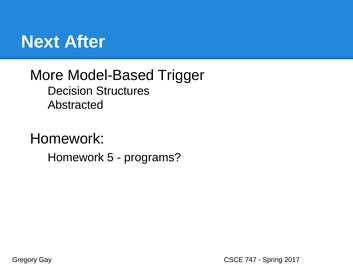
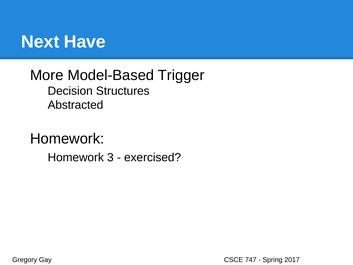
After: After -> Have (85, 42)
5: 5 -> 3 (110, 157)
programs: programs -> exercised (153, 157)
